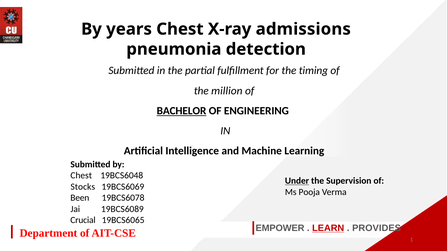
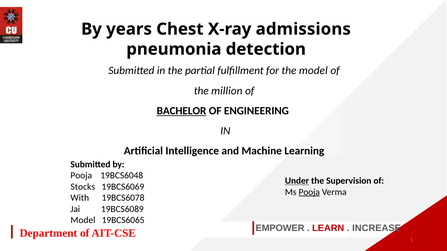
the timing: timing -> model (313, 71)
Chest: Chest -> Pooja (81, 176)
Pooja underline: none -> present (309, 192)
Been: Been -> With (80, 198)
Crucial: Crucial -> Model (83, 220)
LEARN underline: present -> none (328, 229)
PROVIDES: PROVIDES -> INCREASE (377, 229)
